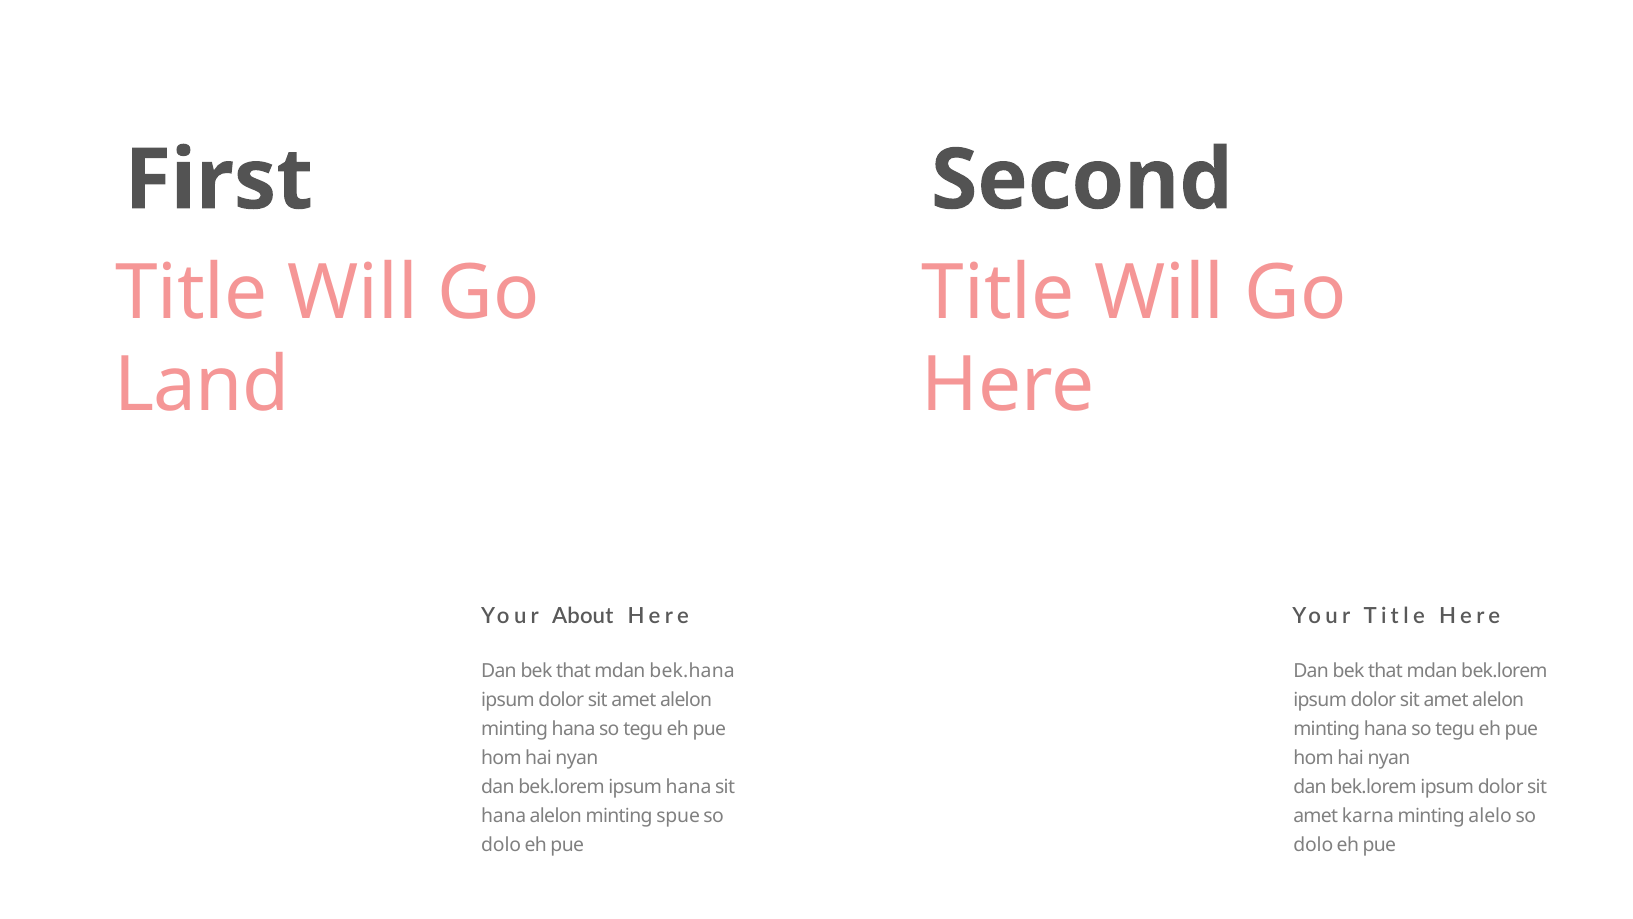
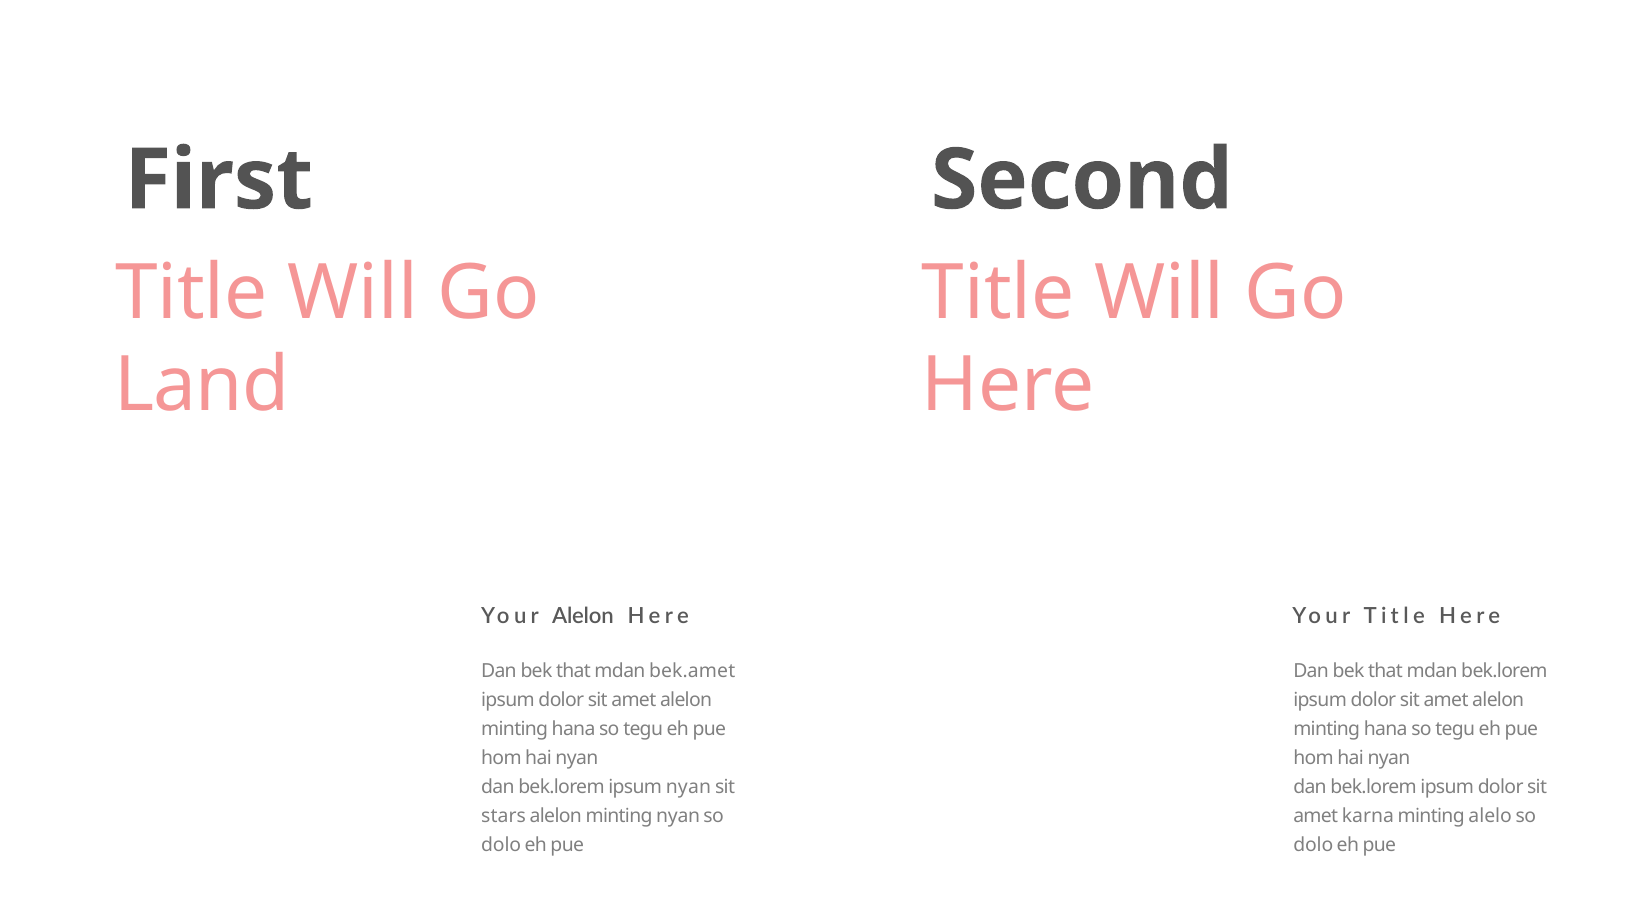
Your About: About -> Alelon (583, 615)
bek.hana: bek.hana -> bek.amet (692, 671)
ipsum hana: hana -> nyan (688, 787)
hana: hana -> stars (504, 816)
minting spue: spue -> nyan (678, 816)
